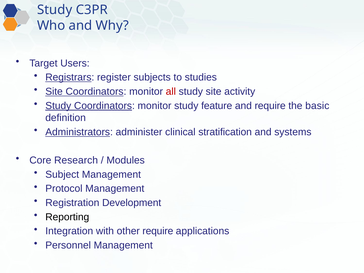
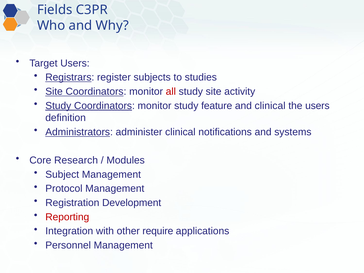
Study: Study -> Fields (55, 10)
and require: require -> clinical (270, 106)
the basic: basic -> users (317, 106)
stratification: stratification -> notifications (225, 132)
Reporting colour: black -> red (67, 217)
